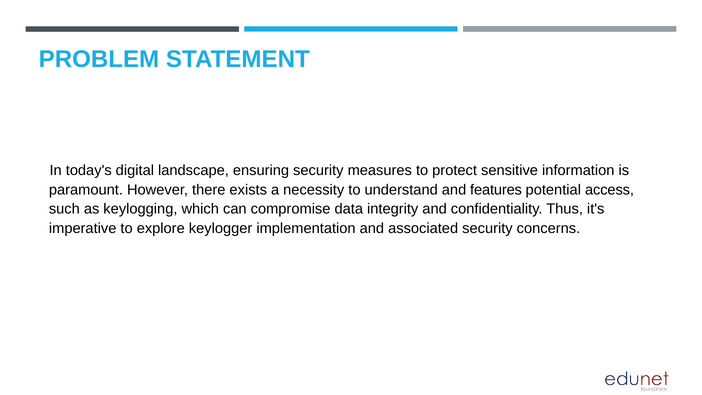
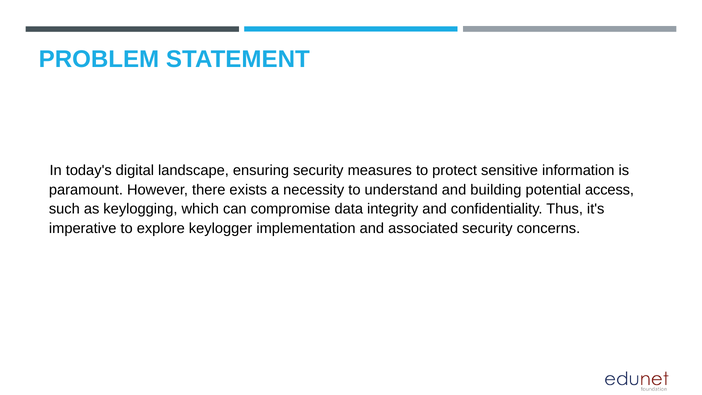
features: features -> building (496, 190)
